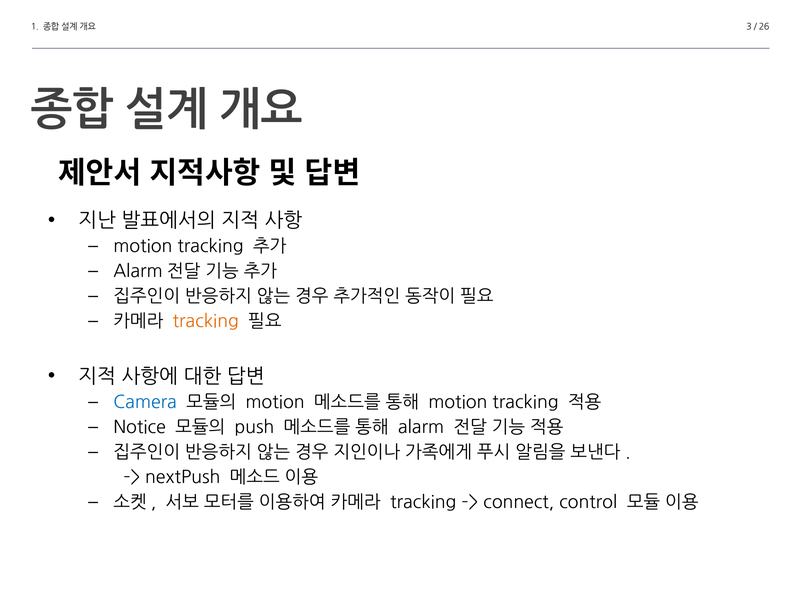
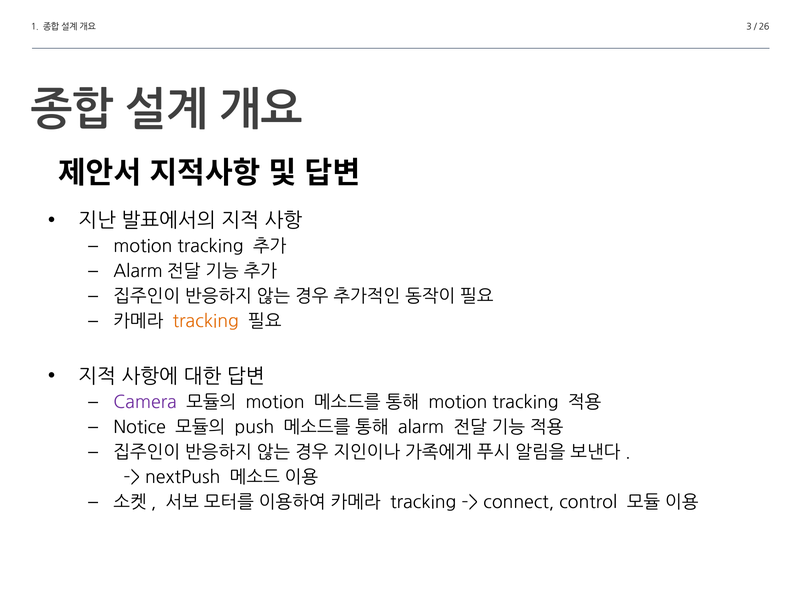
Camera colour: blue -> purple (145, 402)
